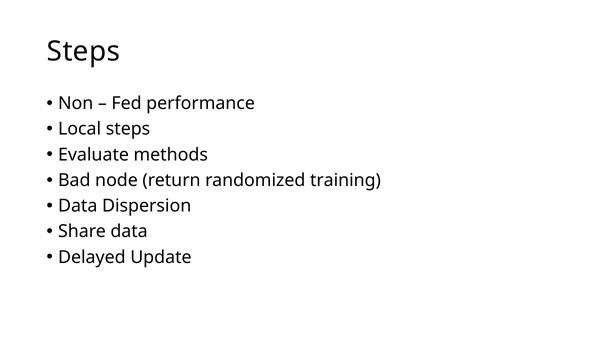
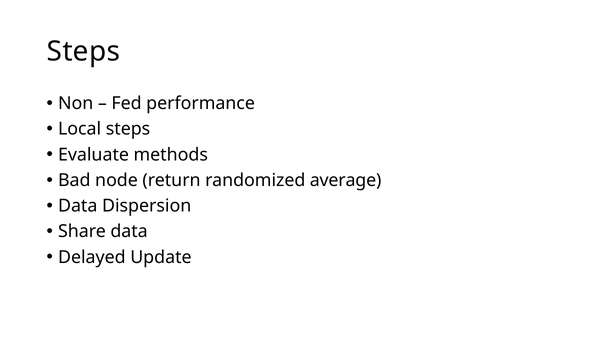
training: training -> average (346, 180)
